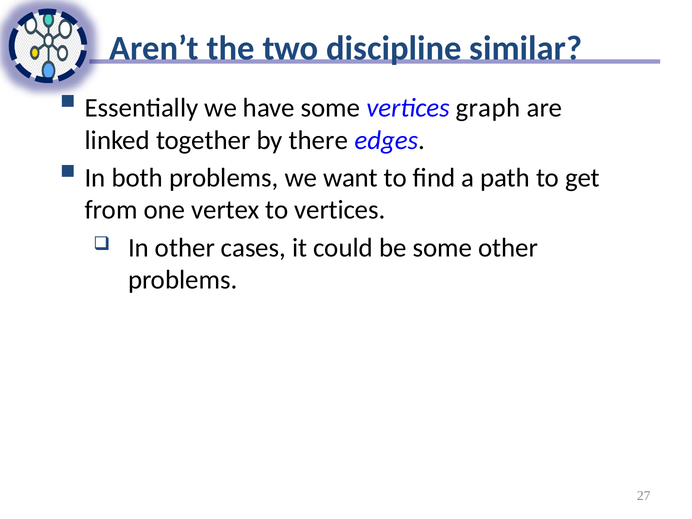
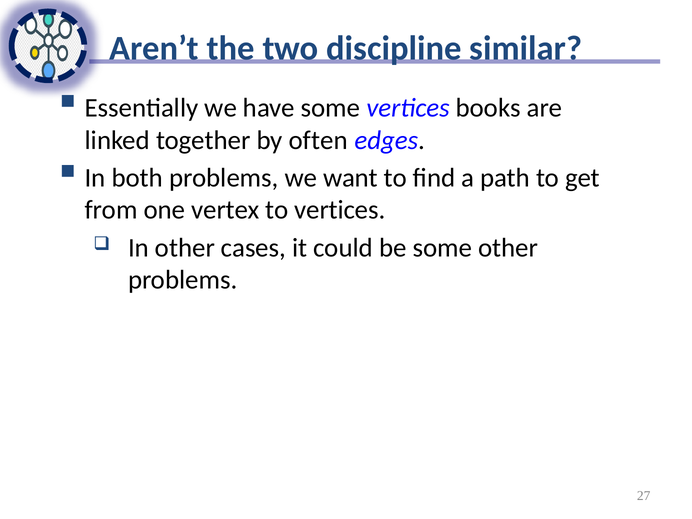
graph: graph -> books (488, 108)
there: there -> often (318, 140)
